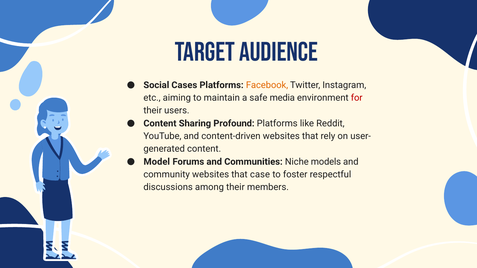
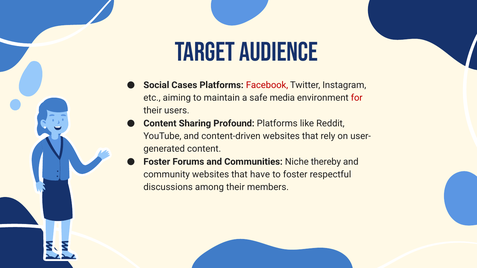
Facebook colour: orange -> red (267, 85)
Model: Model -> Foster (157, 162)
models: models -> thereby (326, 162)
case: case -> have (260, 175)
